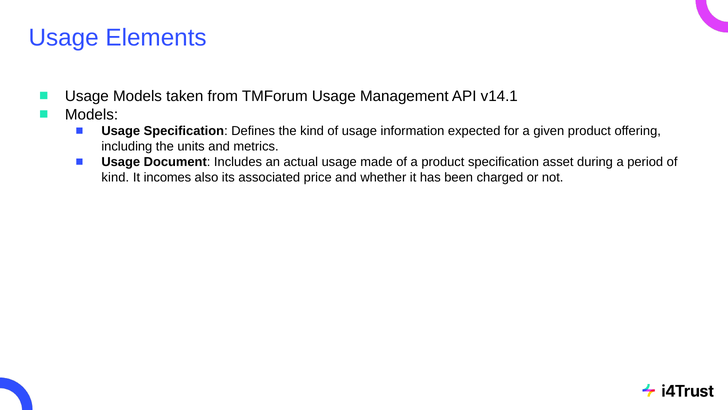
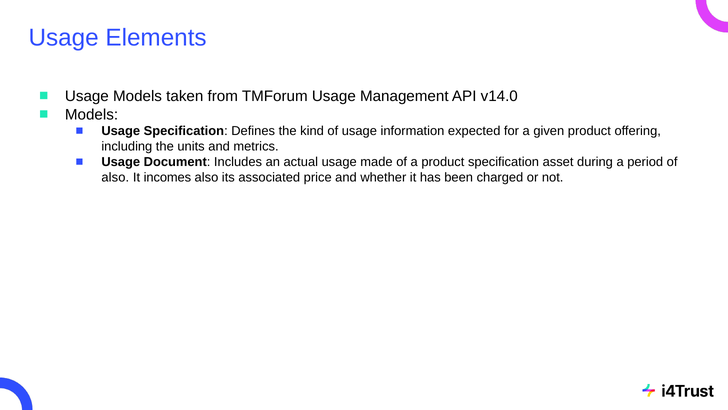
v14.1: v14.1 -> v14.0 (499, 96)
kind: kind -> also (115, 177)
